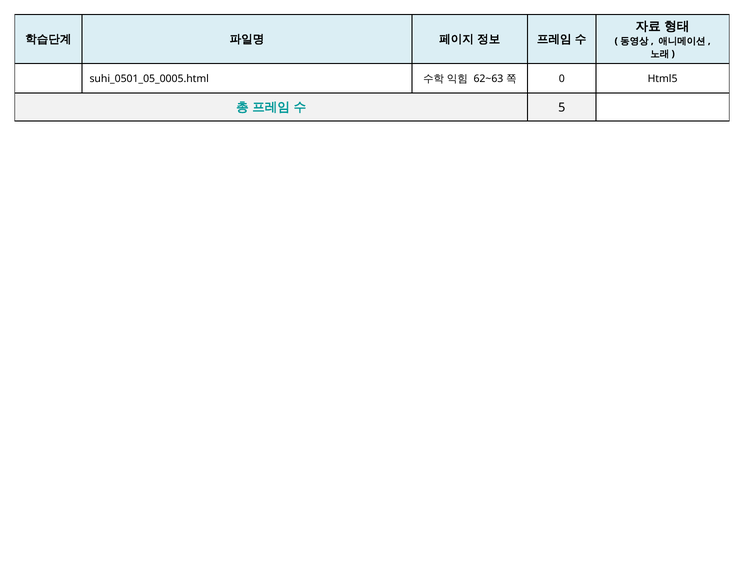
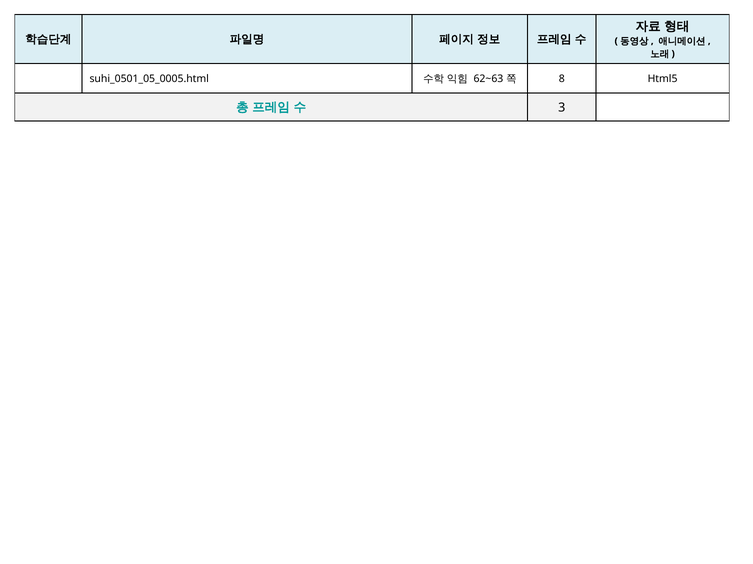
0: 0 -> 8 (562, 79)
5: 5 -> 3 (562, 108)
